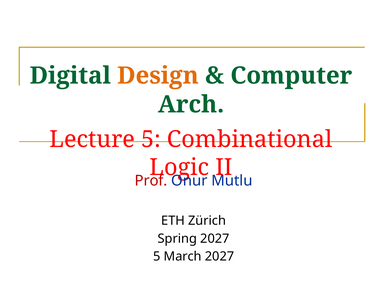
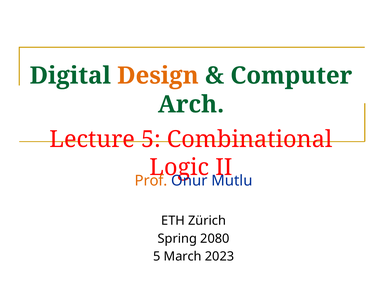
Prof colour: red -> orange (151, 181)
Spring 2027: 2027 -> 2080 (215, 239)
March 2027: 2027 -> 2023 (220, 256)
